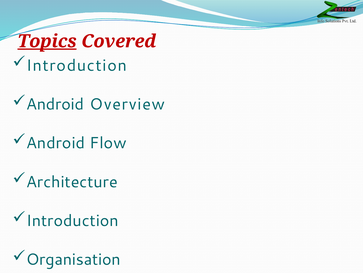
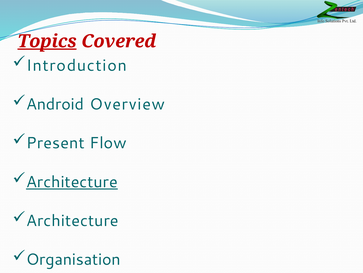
Android: Android -> Present (55, 143)
Architecture underline: none -> present (72, 181)
Introduction: Introduction -> Architecture (72, 220)
